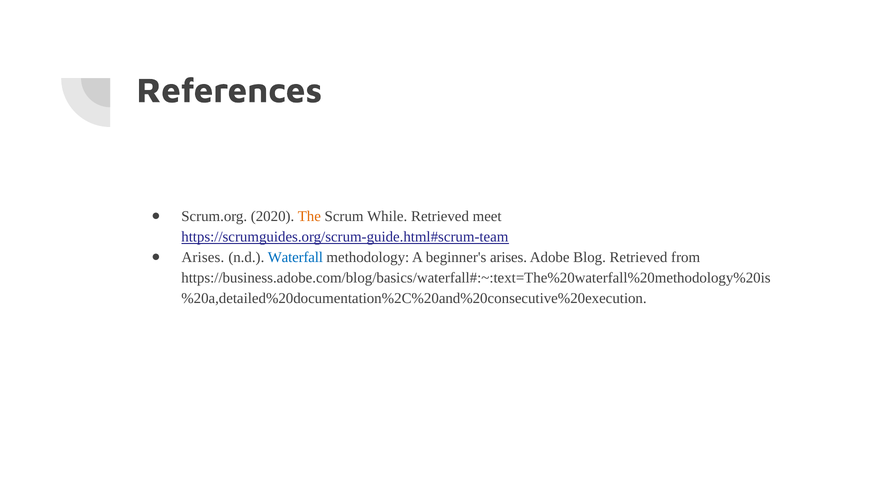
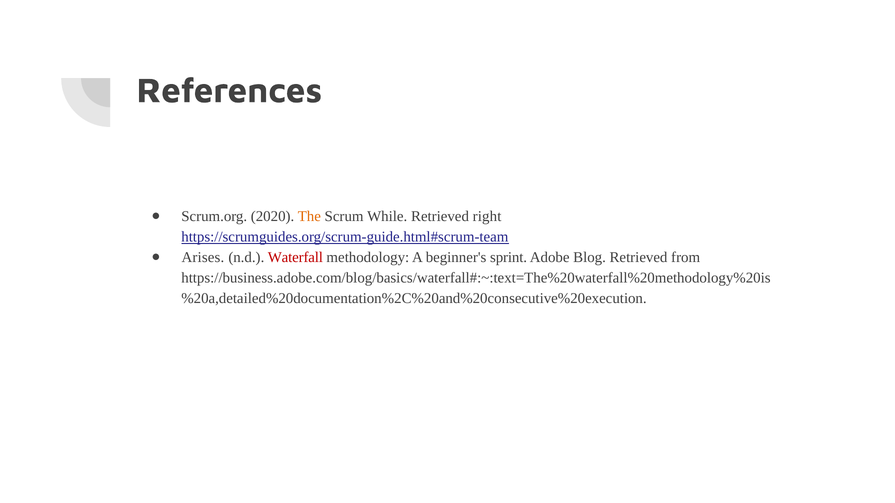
meet: meet -> right (487, 216)
Waterfall colour: blue -> red (295, 258)
beginner's arises: arises -> sprint (509, 258)
